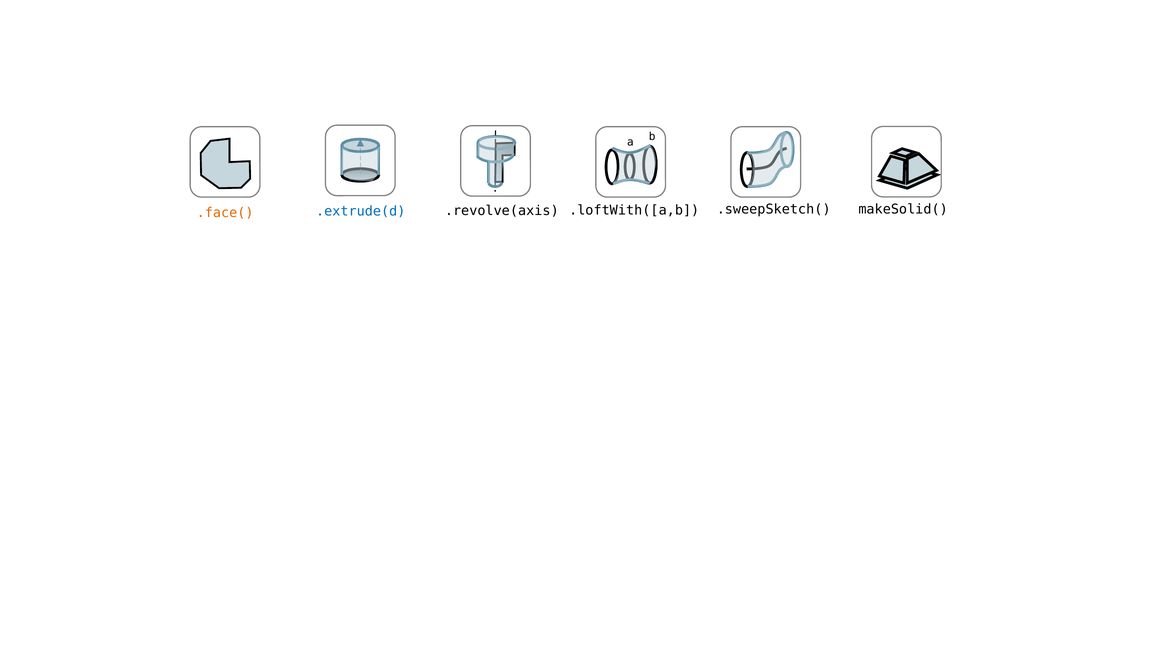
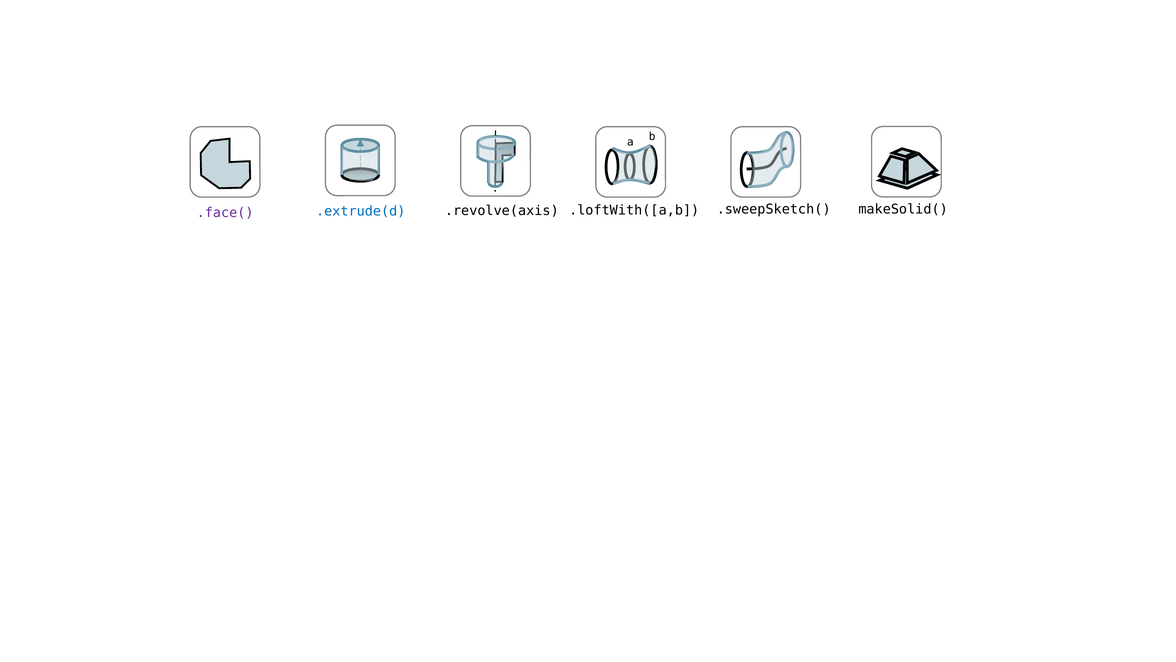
.face( colour: orange -> purple (225, 213)
